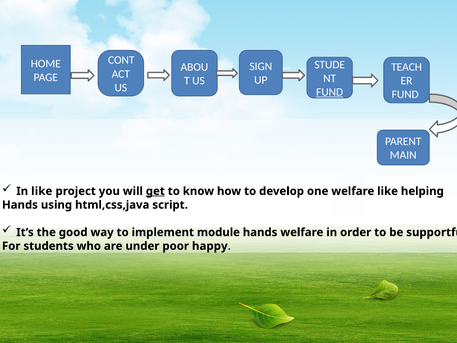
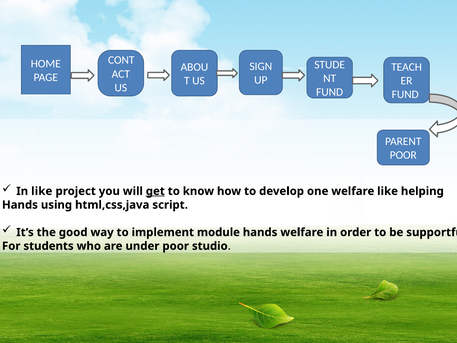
FUND underline: present -> none (330, 92)
MAIN: MAIN -> POOR (403, 155)
happy: happy -> studio (210, 246)
